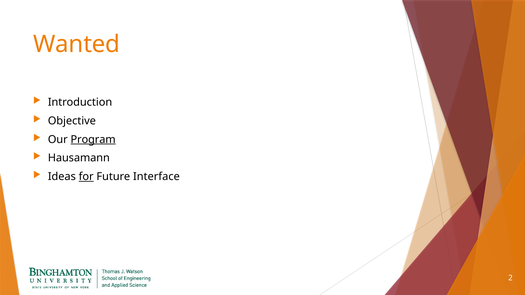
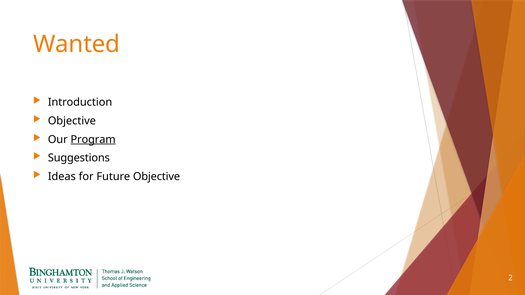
Hausamann: Hausamann -> Suggestions (79, 158)
for underline: present -> none (86, 177)
Future Interface: Interface -> Objective (157, 177)
